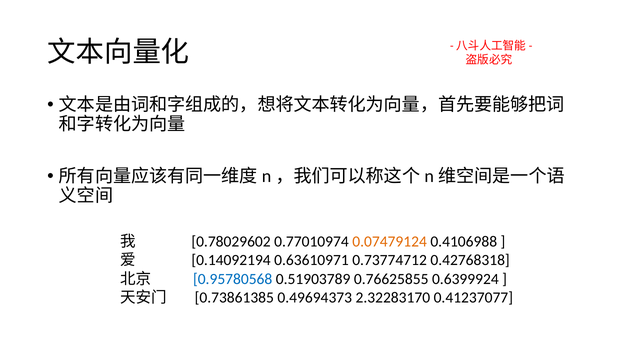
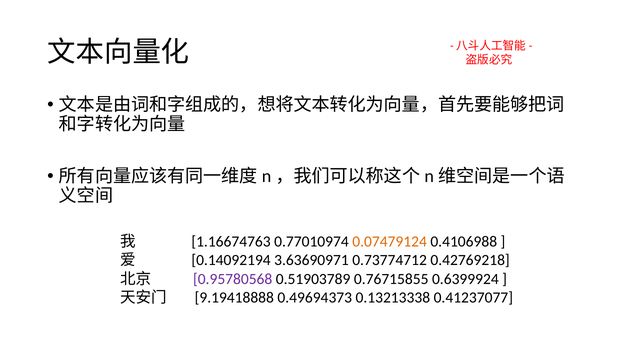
0.78029602: 0.78029602 -> 1.16674763 (231, 242)
0.63610971: 0.63610971 -> 3.63690971 (311, 260)
0.42768318: 0.42768318 -> 0.42769218 (470, 260)
0.95780568 colour: blue -> purple (233, 279)
0.76625855: 0.76625855 -> 0.76715855 (391, 279)
0.73861385: 0.73861385 -> 9.19418888 (234, 297)
2.32283170: 2.32283170 -> 0.13213338 (393, 297)
